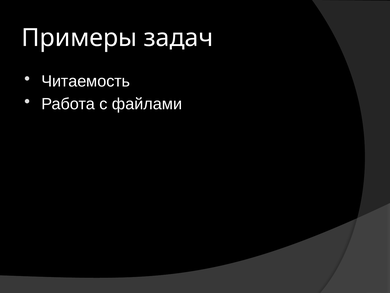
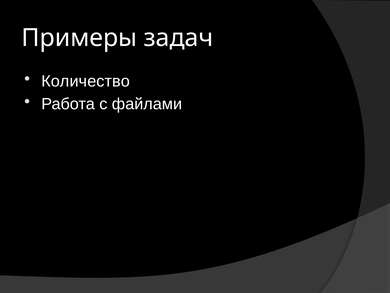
Читаемость: Читаемость -> Количество (86, 81)
